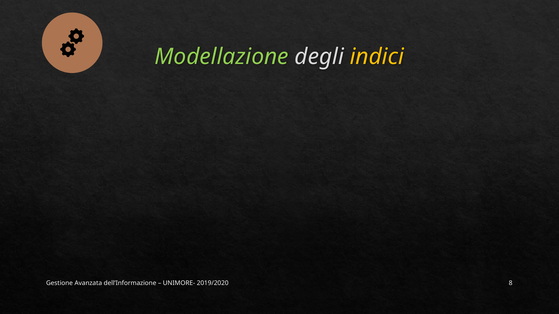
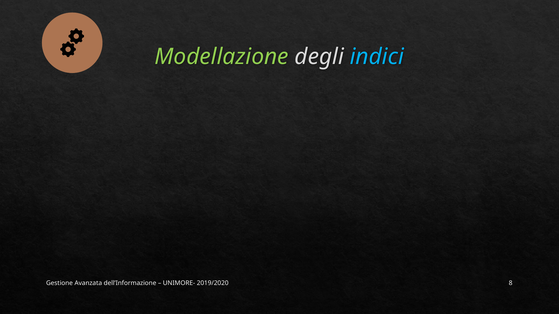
indici colour: yellow -> light blue (377, 57)
